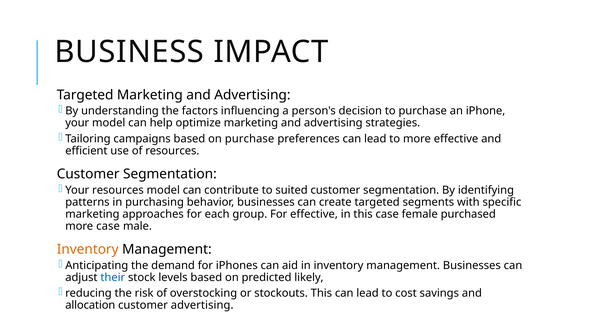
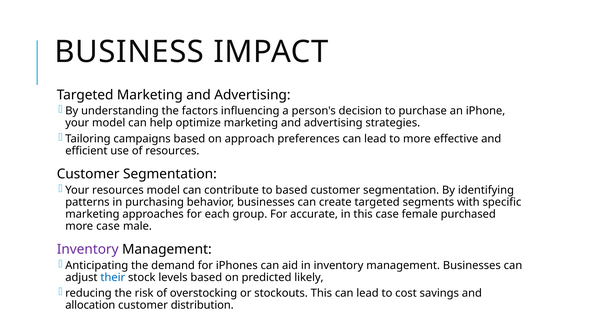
on purchase: purchase -> approach (250, 139)
to suited: suited -> based (291, 190)
For effective: effective -> accurate (314, 214)
Inventory colour: orange -> purple (88, 250)
customer advertising: advertising -> distribution (202, 306)
